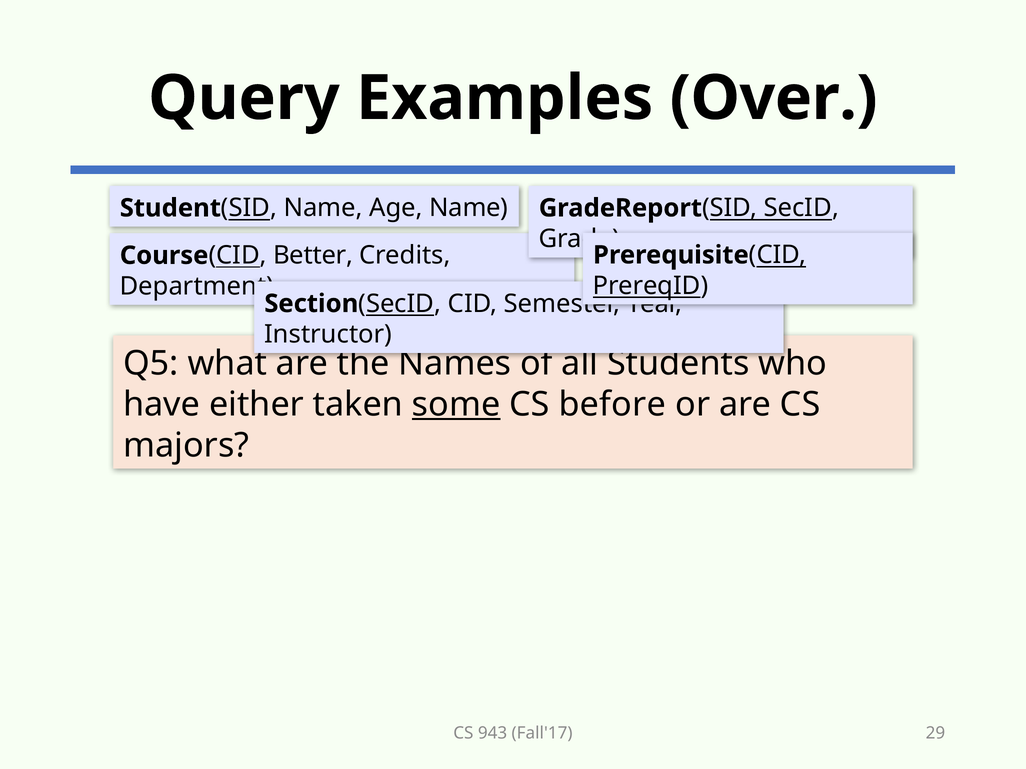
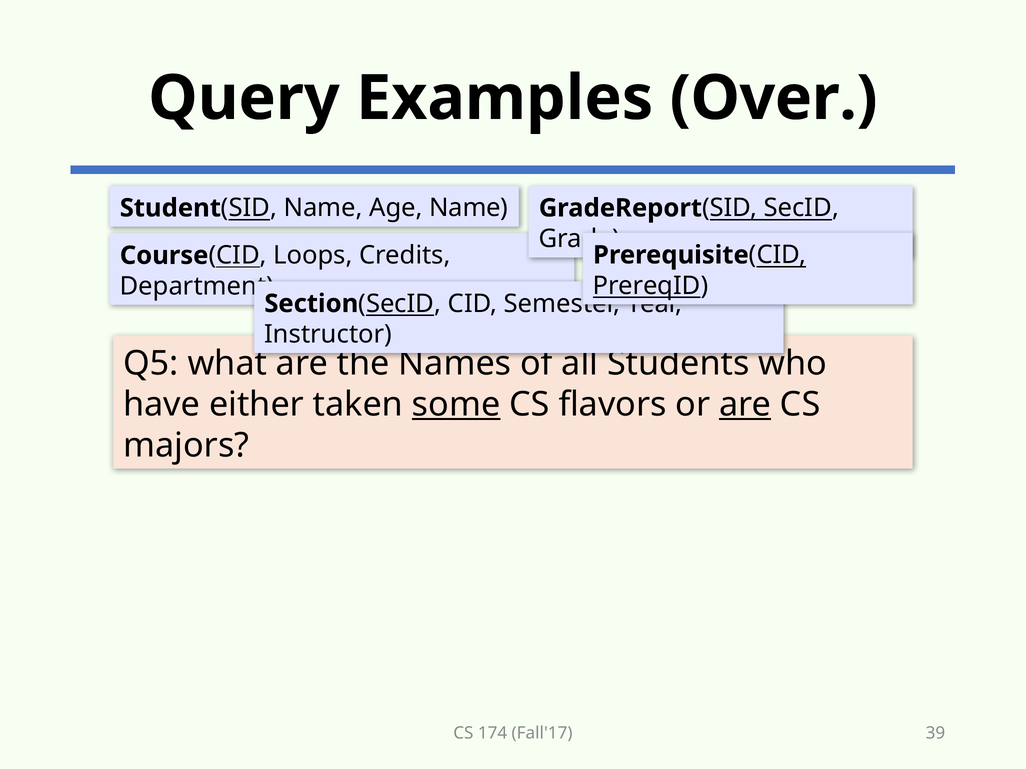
Better: Better -> Loops (313, 256)
before: before -> flavors (613, 405)
are underline: none -> present (745, 405)
943: 943 -> 174 (493, 733)
29: 29 -> 39 (935, 733)
